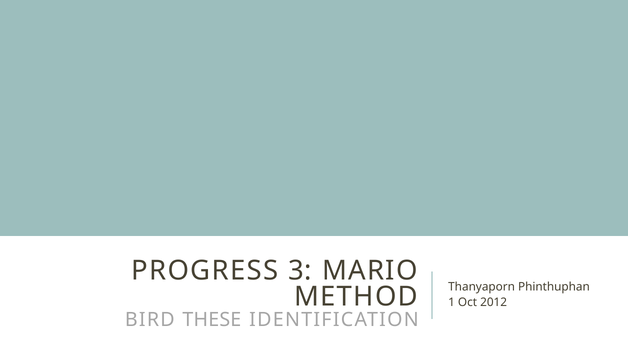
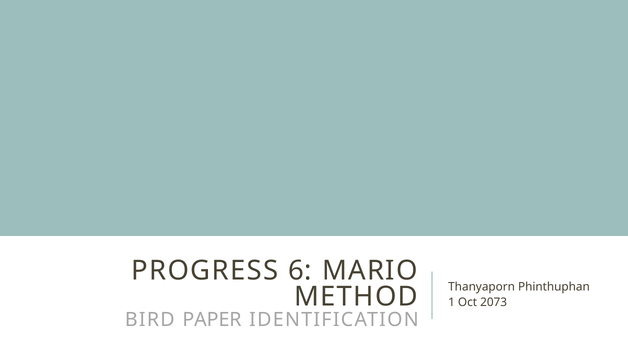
3: 3 -> 6 (300, 270)
2012: 2012 -> 2073 (494, 302)
THESE: THESE -> PAPER (212, 319)
